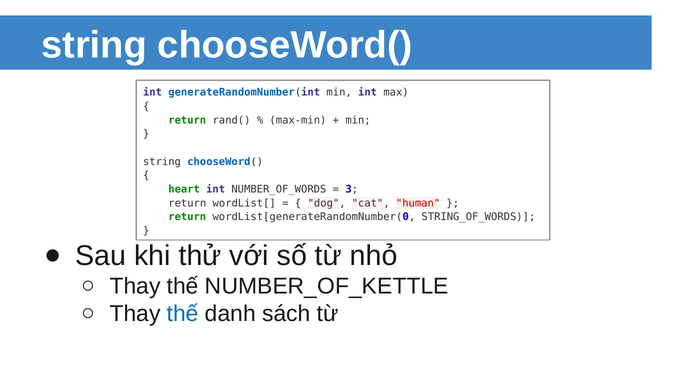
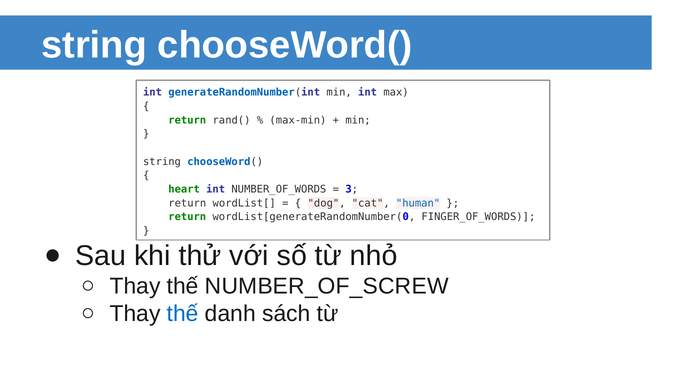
human colour: red -> blue (418, 203)
STRING_OF_WORDS: STRING_OF_WORDS -> FINGER_OF_WORDS (478, 217)
NUMBER_OF_KETTLE: NUMBER_OF_KETTLE -> NUMBER_OF_SCREW (327, 286)
